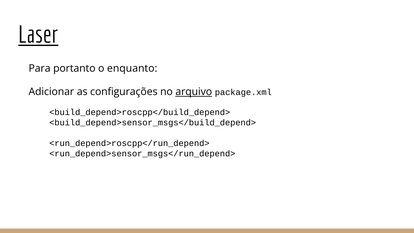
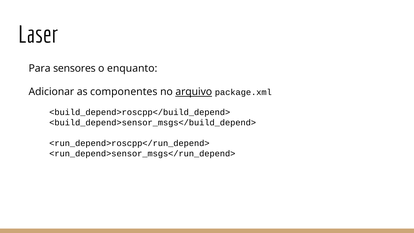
Laser underline: present -> none (38, 35)
portanto: portanto -> sensores (74, 68)
configurações: configurações -> componentes (124, 92)
